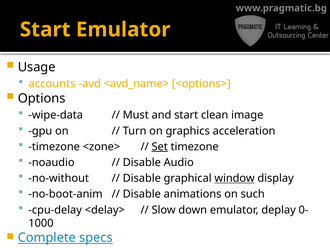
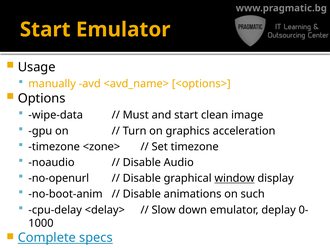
accounts: accounts -> manually (52, 84)
Set underline: present -> none (160, 146)
no-without: no-without -> no-openurl (59, 178)
